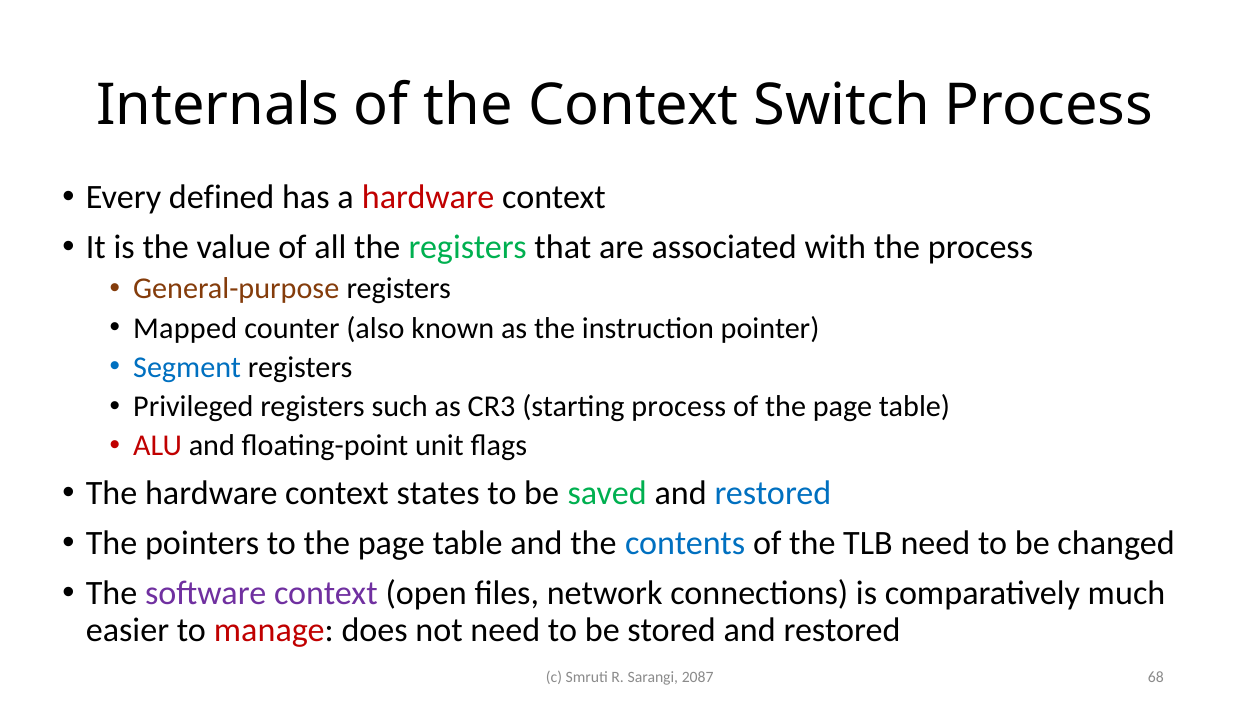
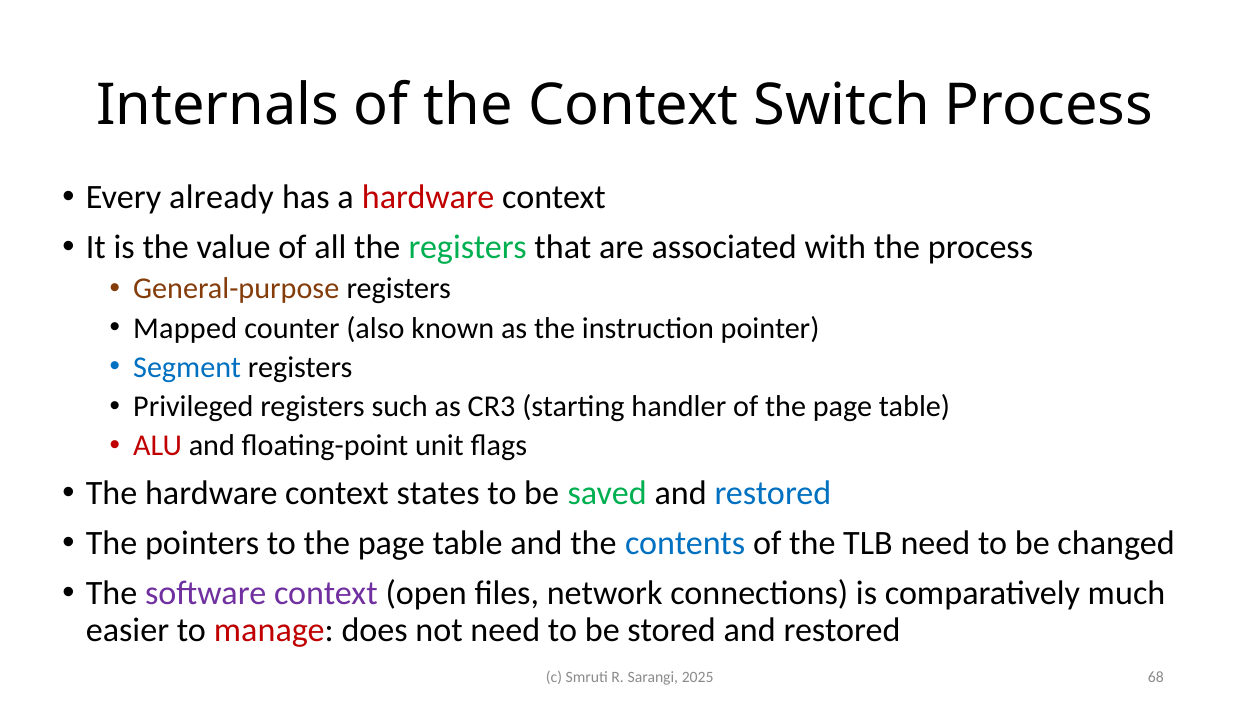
defined: defined -> already (221, 198)
starting process: process -> handler (679, 406)
2087: 2087 -> 2025 (698, 677)
